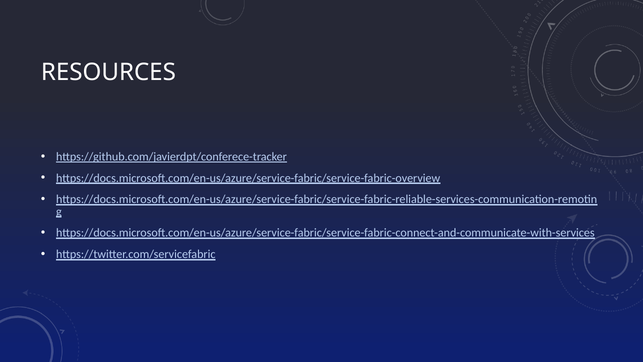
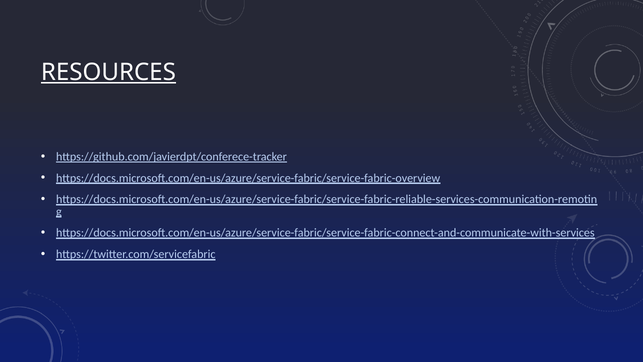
RESOURCES underline: none -> present (108, 72)
